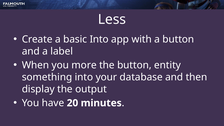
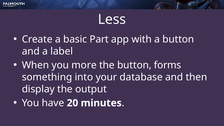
basic Into: Into -> Part (99, 39)
entity: entity -> forms (168, 65)
